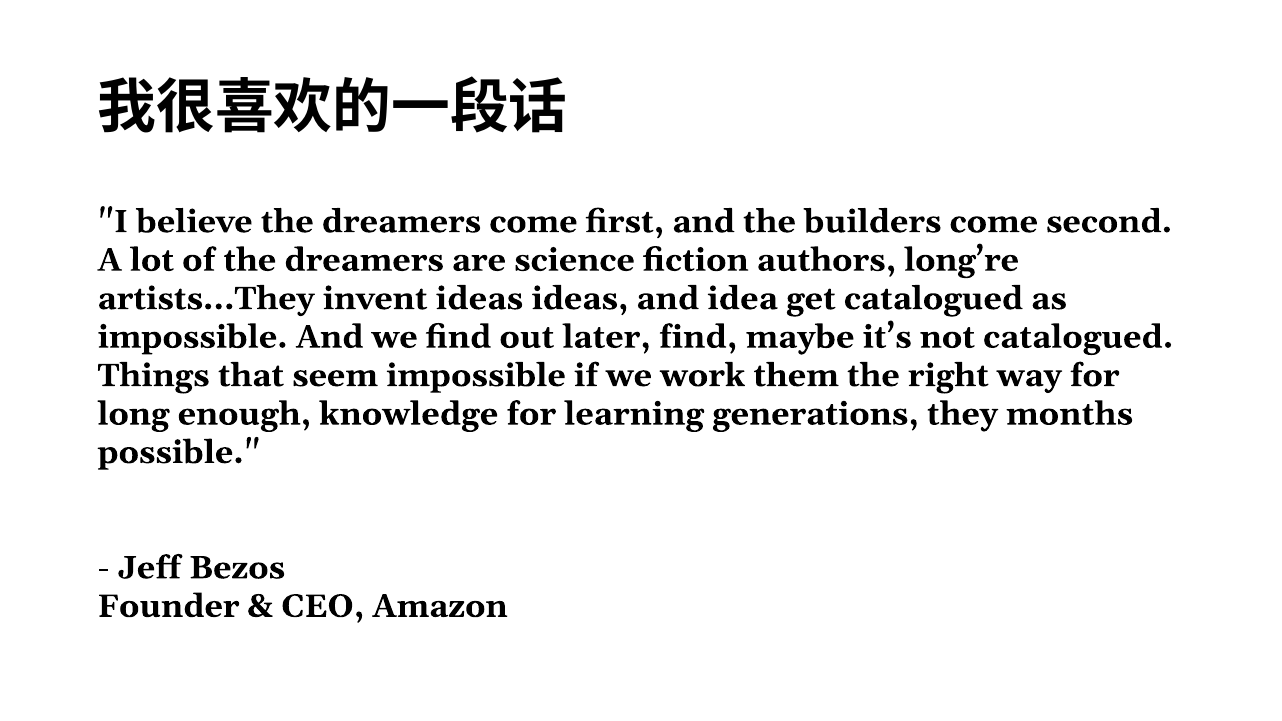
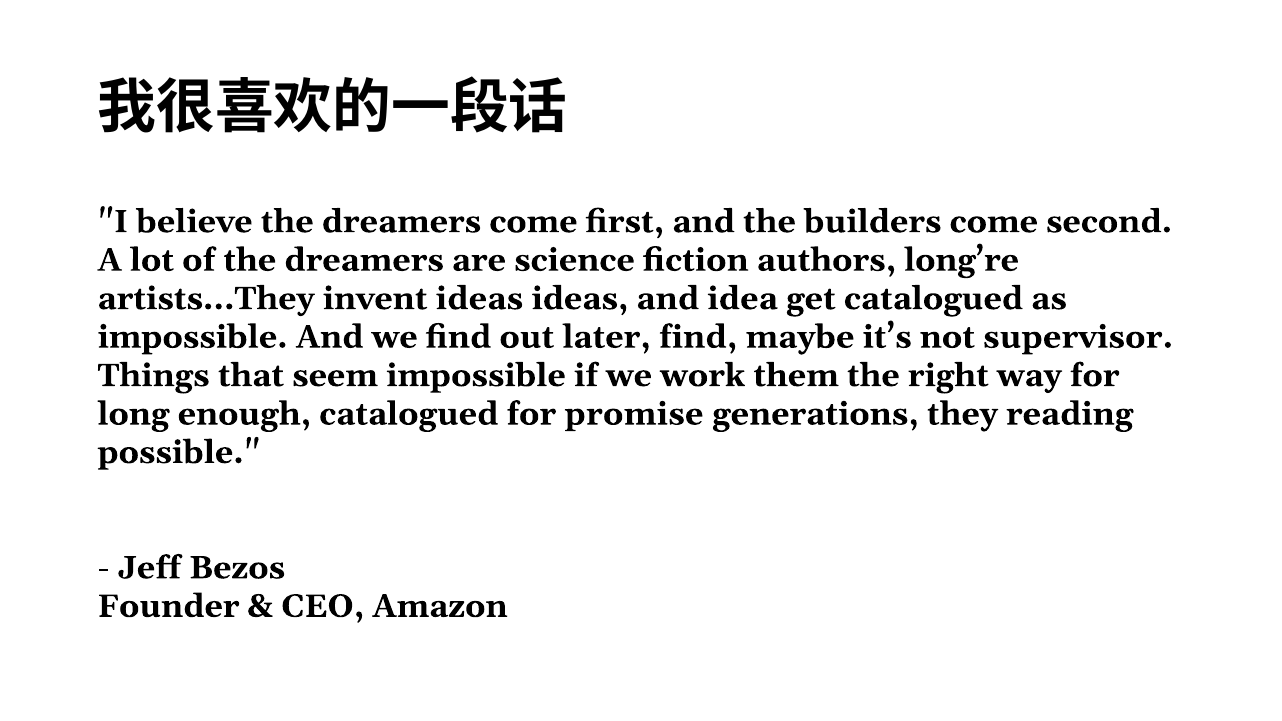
not catalogued: catalogued -> supervisor (1078, 337)
enough knowledge: knowledge -> catalogued (409, 414)
learning: learning -> promise (634, 414)
months: months -> reading (1070, 414)
